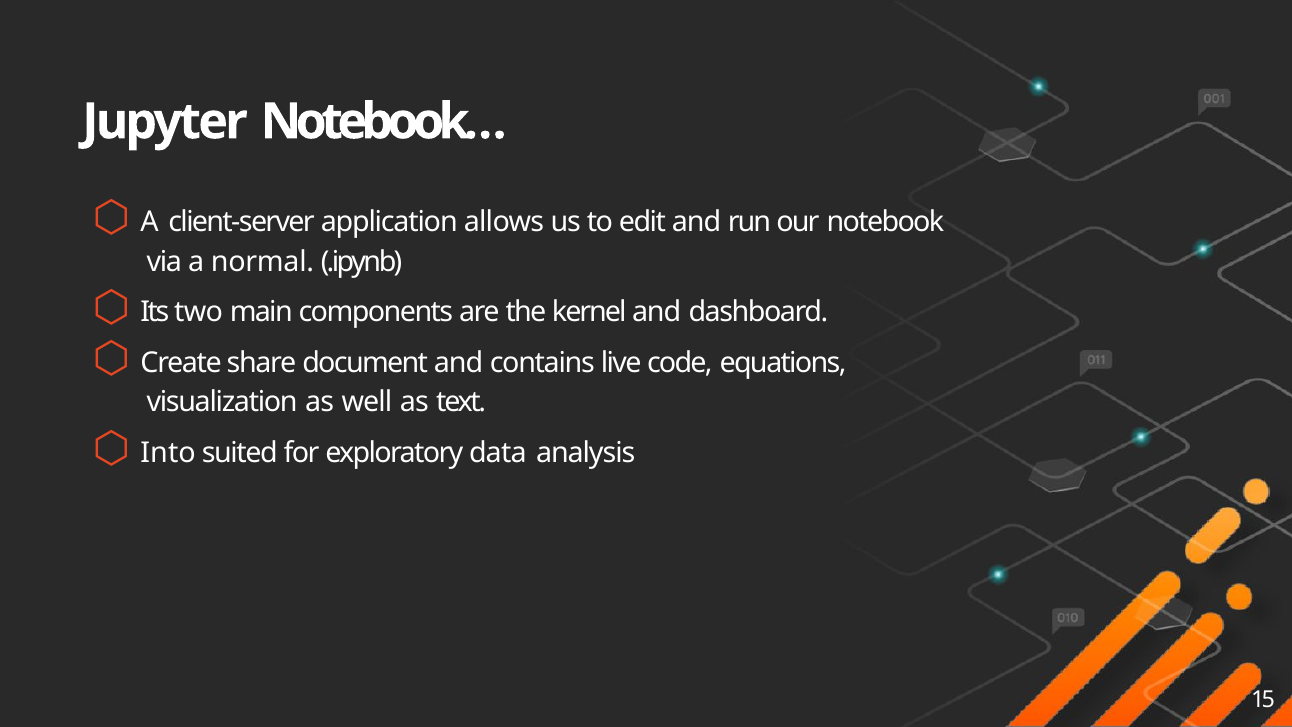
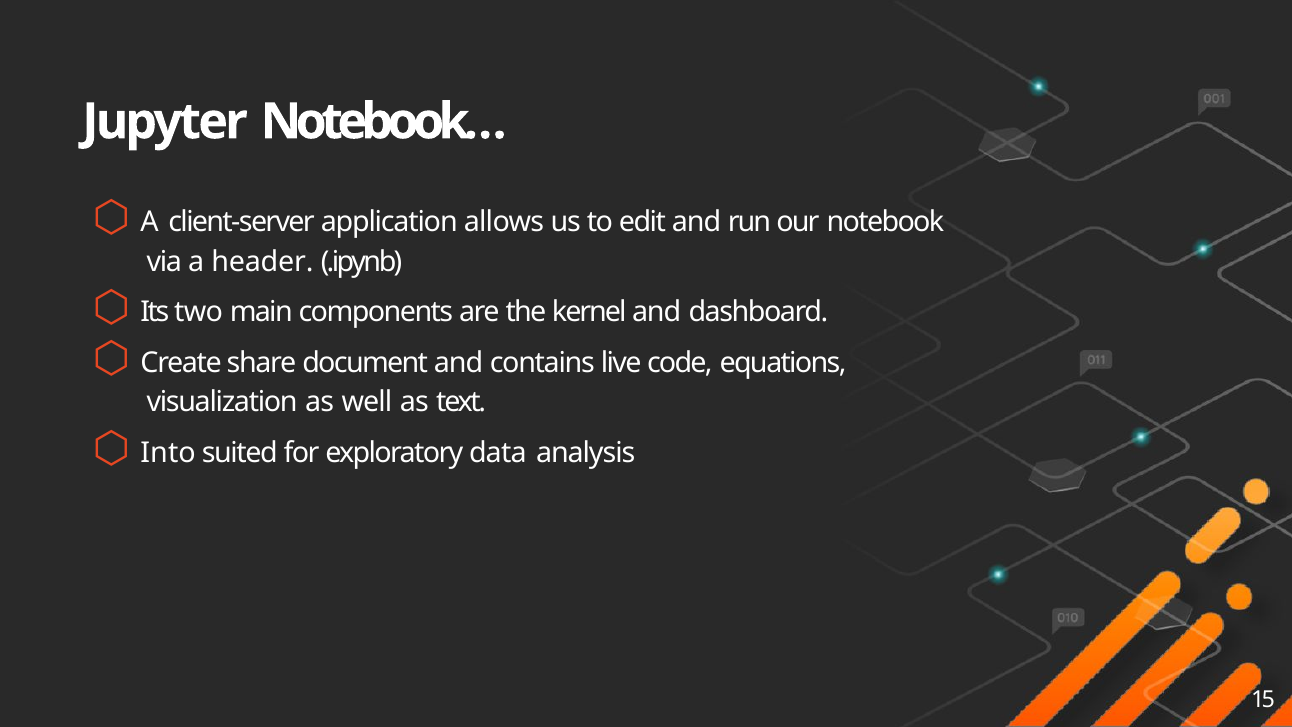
normal: normal -> header (262, 262)
